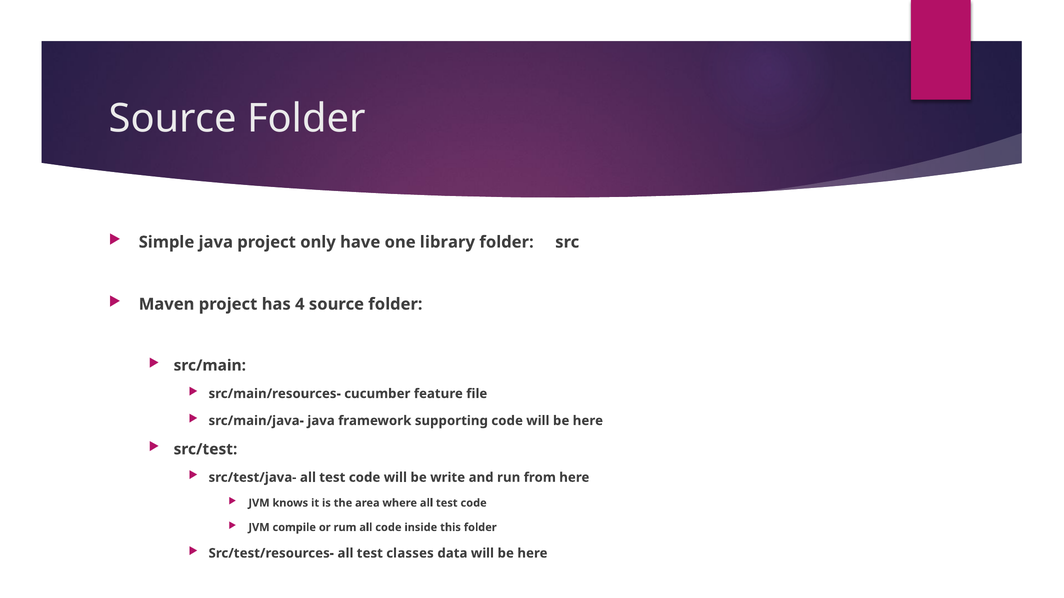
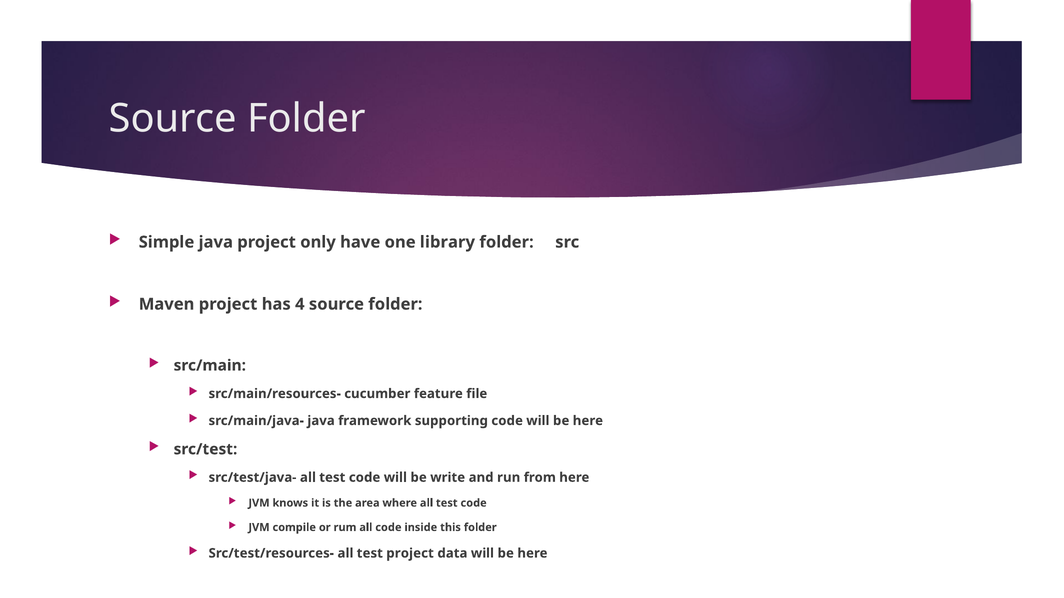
test classes: classes -> project (410, 554)
